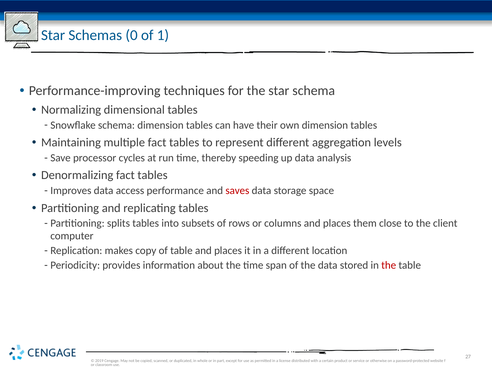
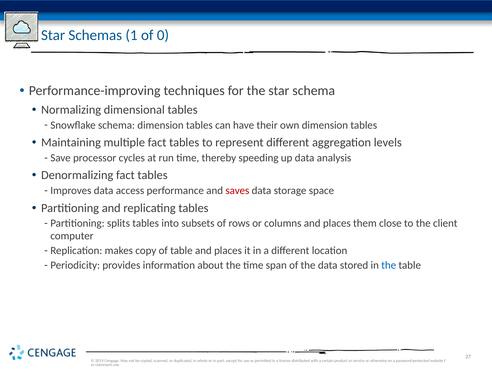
0: 0 -> 1 (132, 35)
1: 1 -> 0 (163, 35)
the colour: red -> blue (389, 265)
